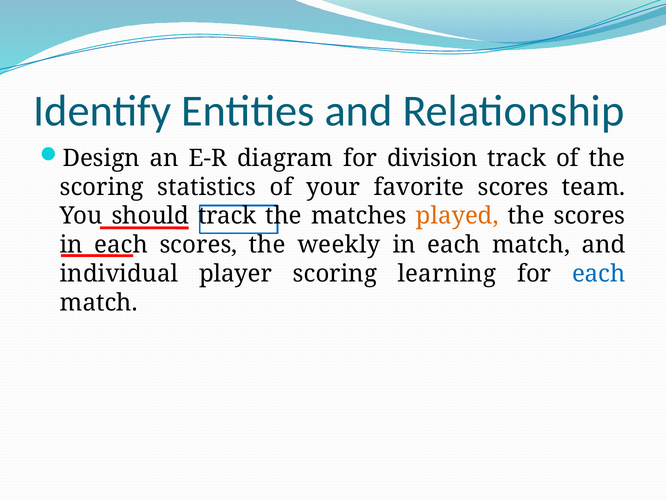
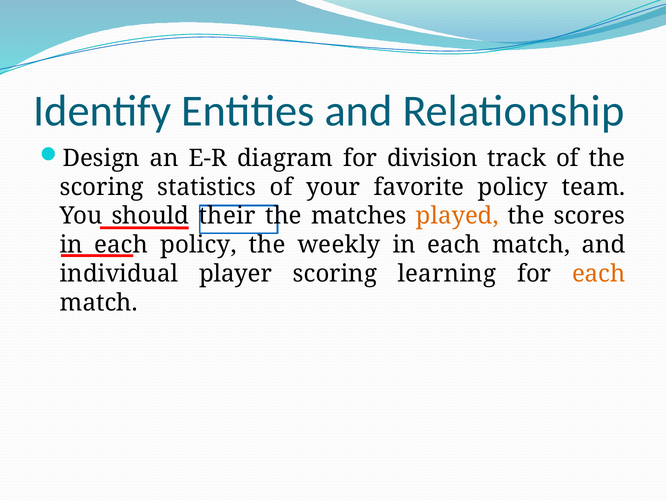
favorite scores: scores -> policy (513, 187)
track: track -> their (227, 216)
scores: scores -> policy (198, 245)
each colour: blue -> orange (599, 274)
